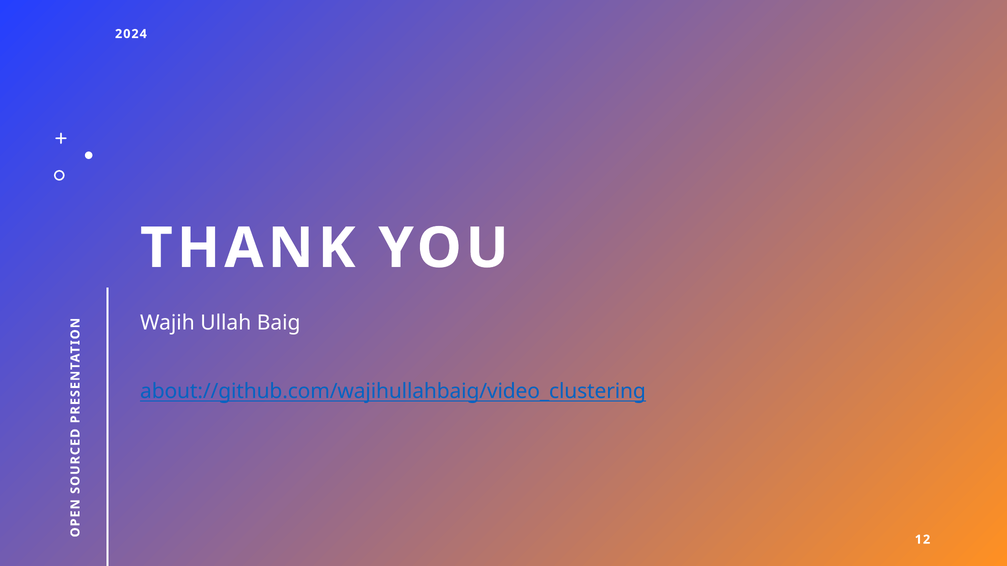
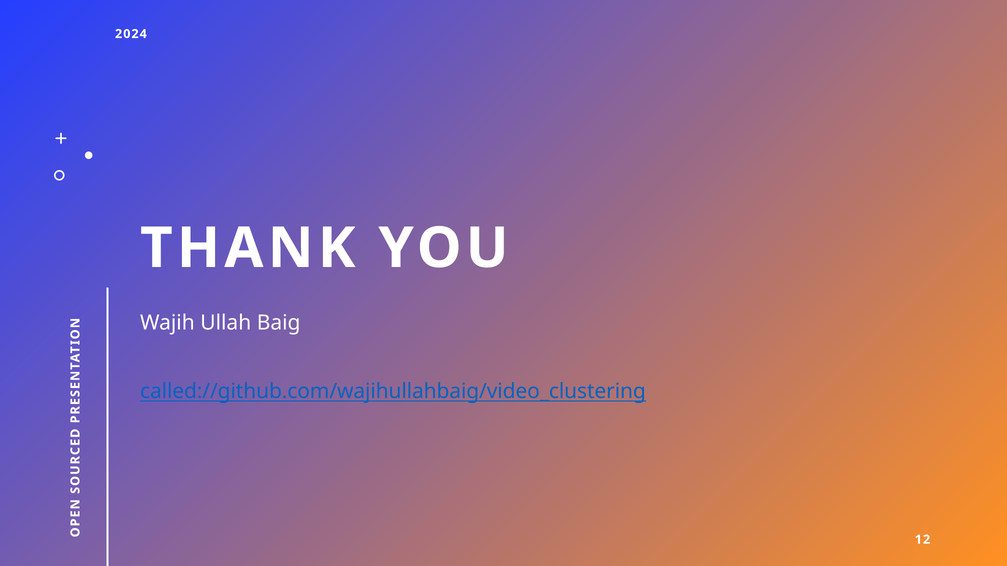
about://github.com/wajihullahbaig/video_clustering: about://github.com/wajihullahbaig/video_clustering -> called://github.com/wajihullahbaig/video_clustering (393, 392)
